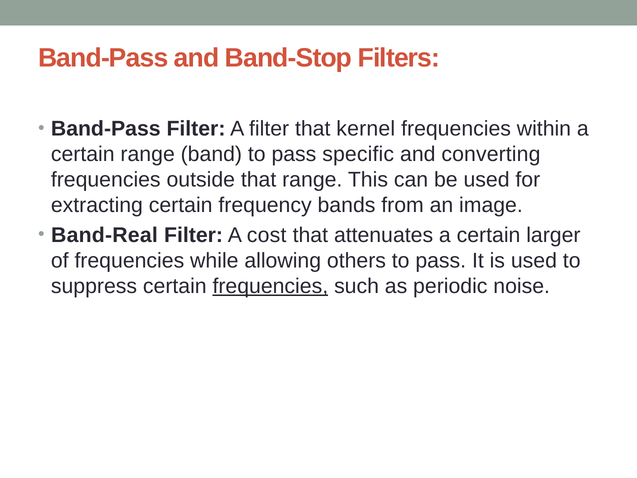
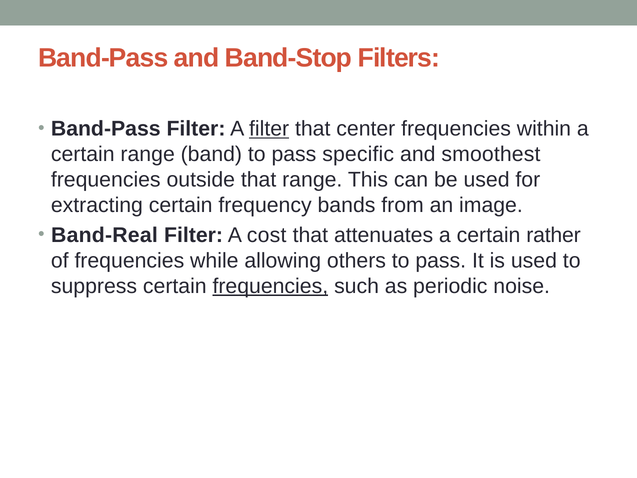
filter underline: none -> present (269, 129)
kernel: kernel -> center (366, 129)
converting: converting -> smoothest (491, 154)
larger: larger -> rather (554, 235)
